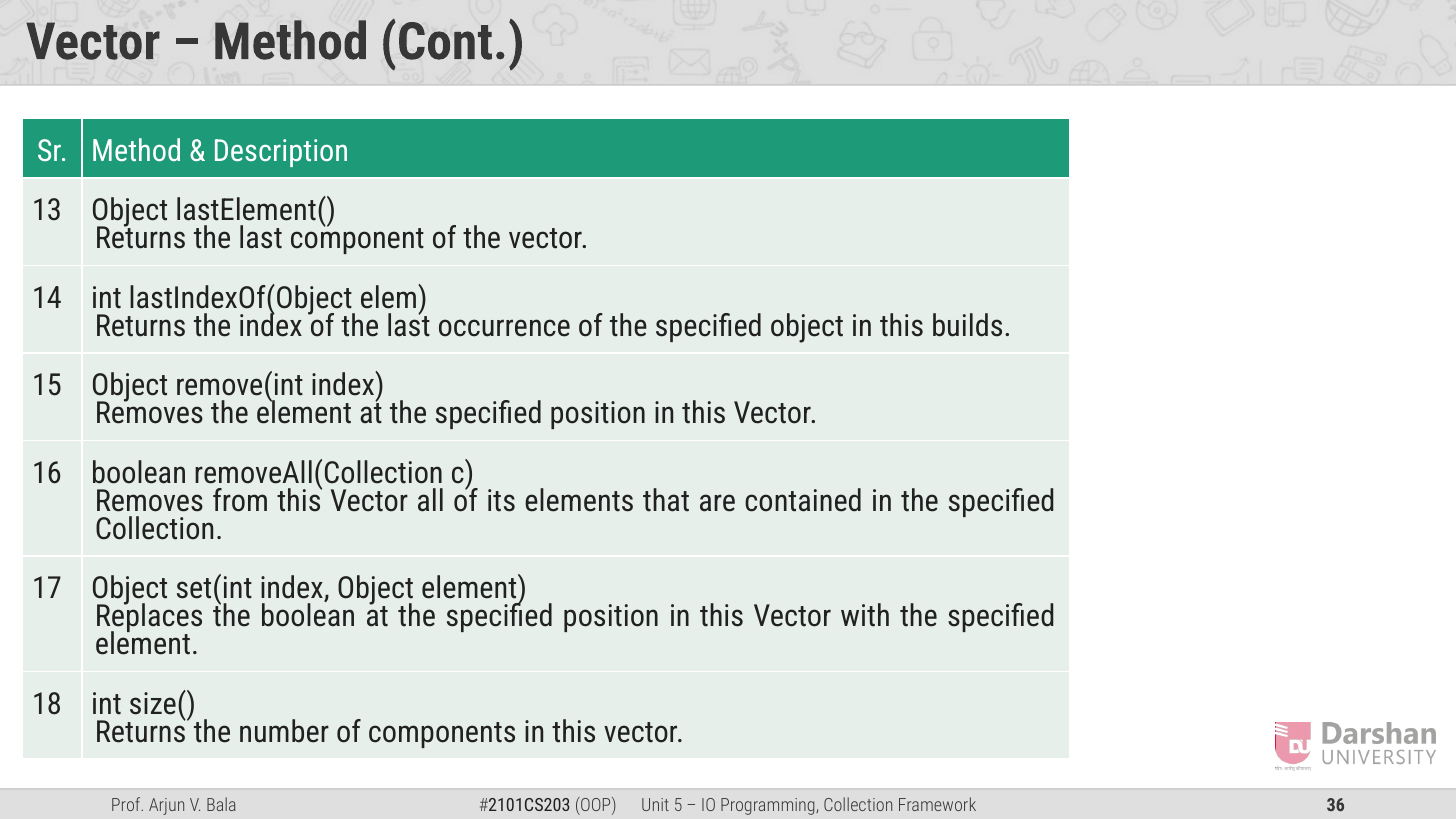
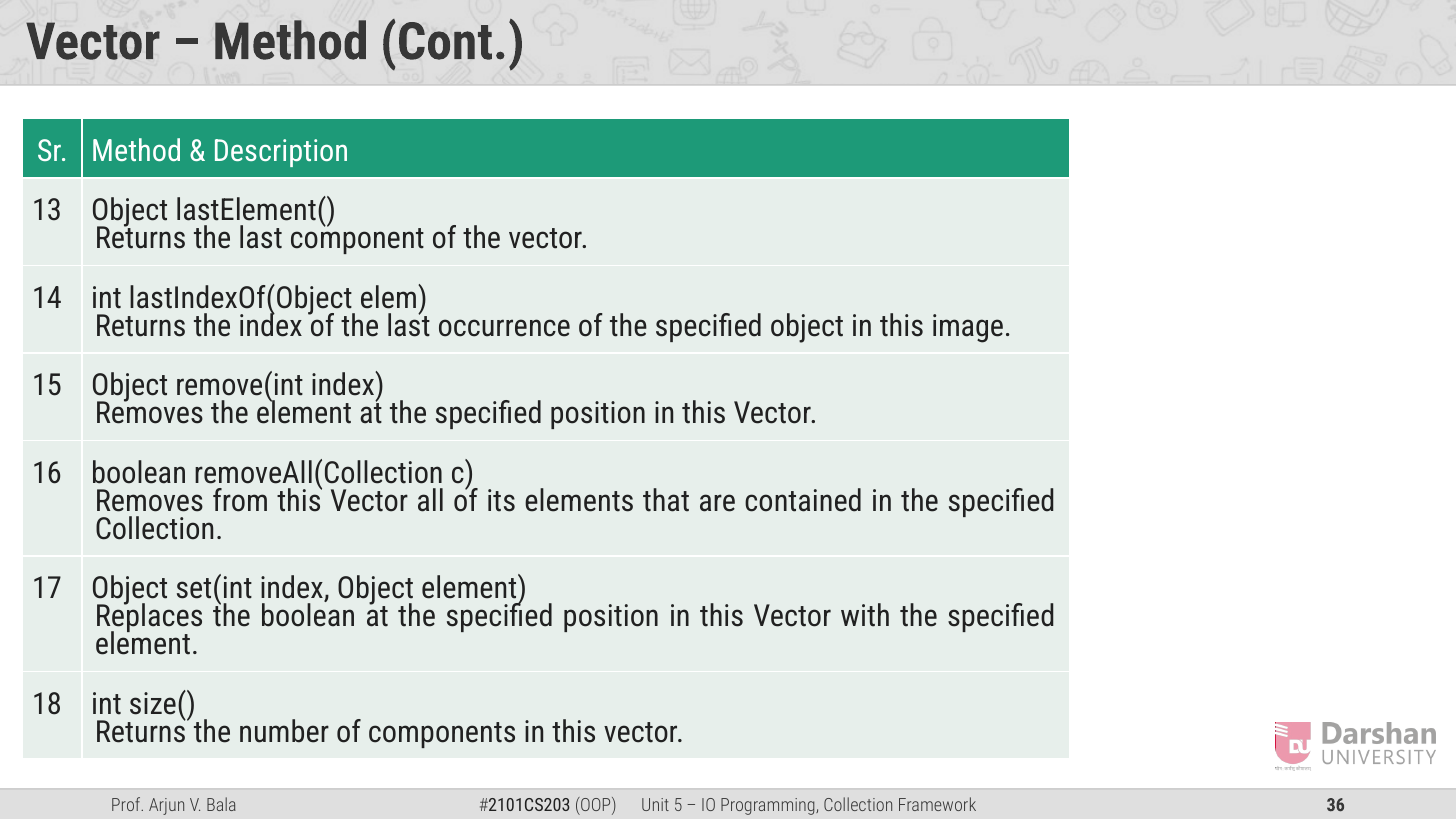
builds: builds -> image (972, 326)
